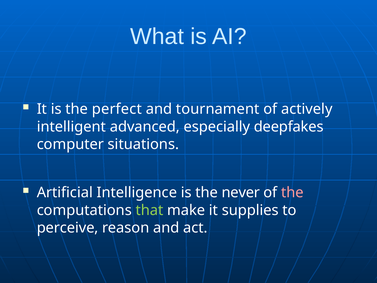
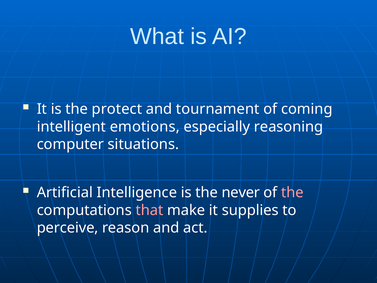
perfect: perfect -> protect (117, 109)
actively: actively -> coming (307, 109)
advanced: advanced -> emotions (145, 127)
deepfakes: deepfakes -> reasoning (289, 127)
that colour: light green -> pink (150, 210)
